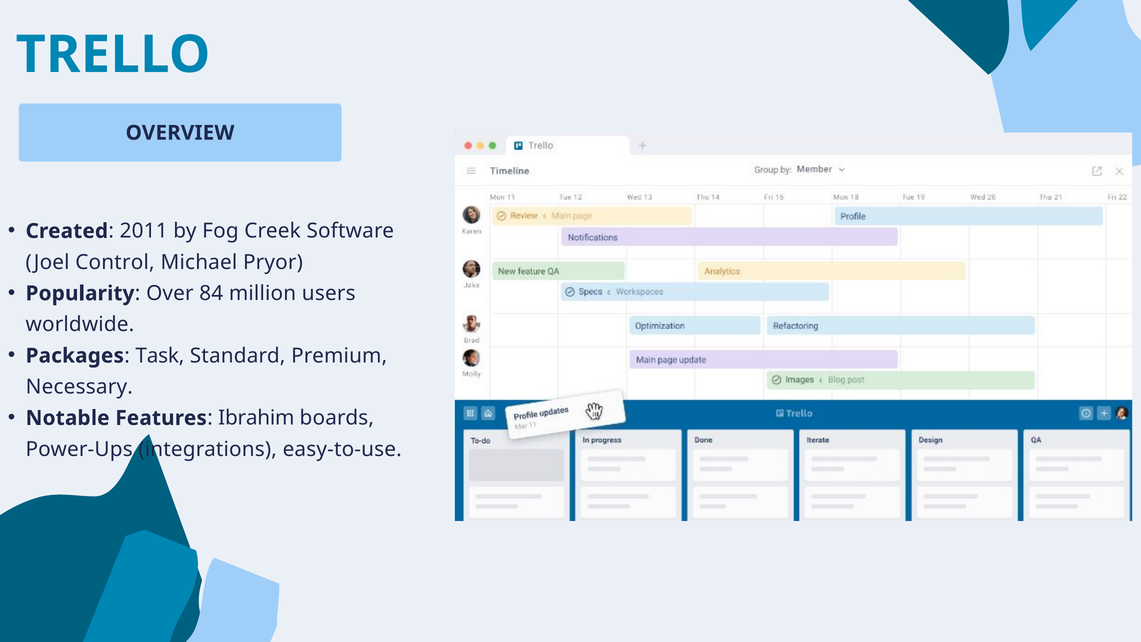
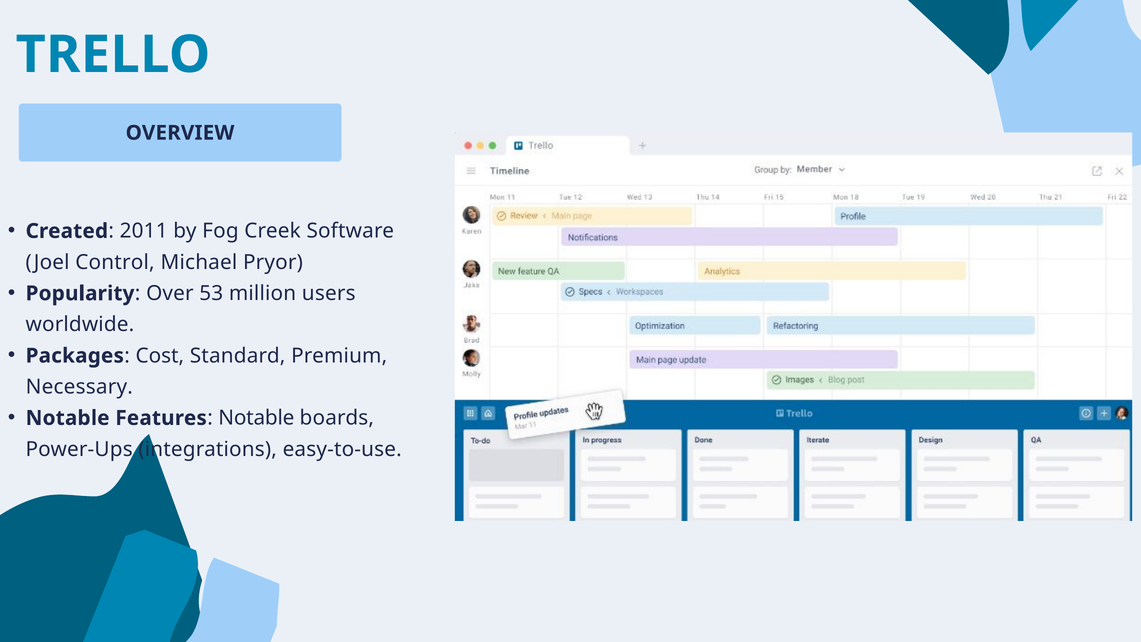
84: 84 -> 53 (211, 293)
Task: Task -> Cost (160, 356)
Ibrahim: Ibrahim -> Notable (256, 418)
